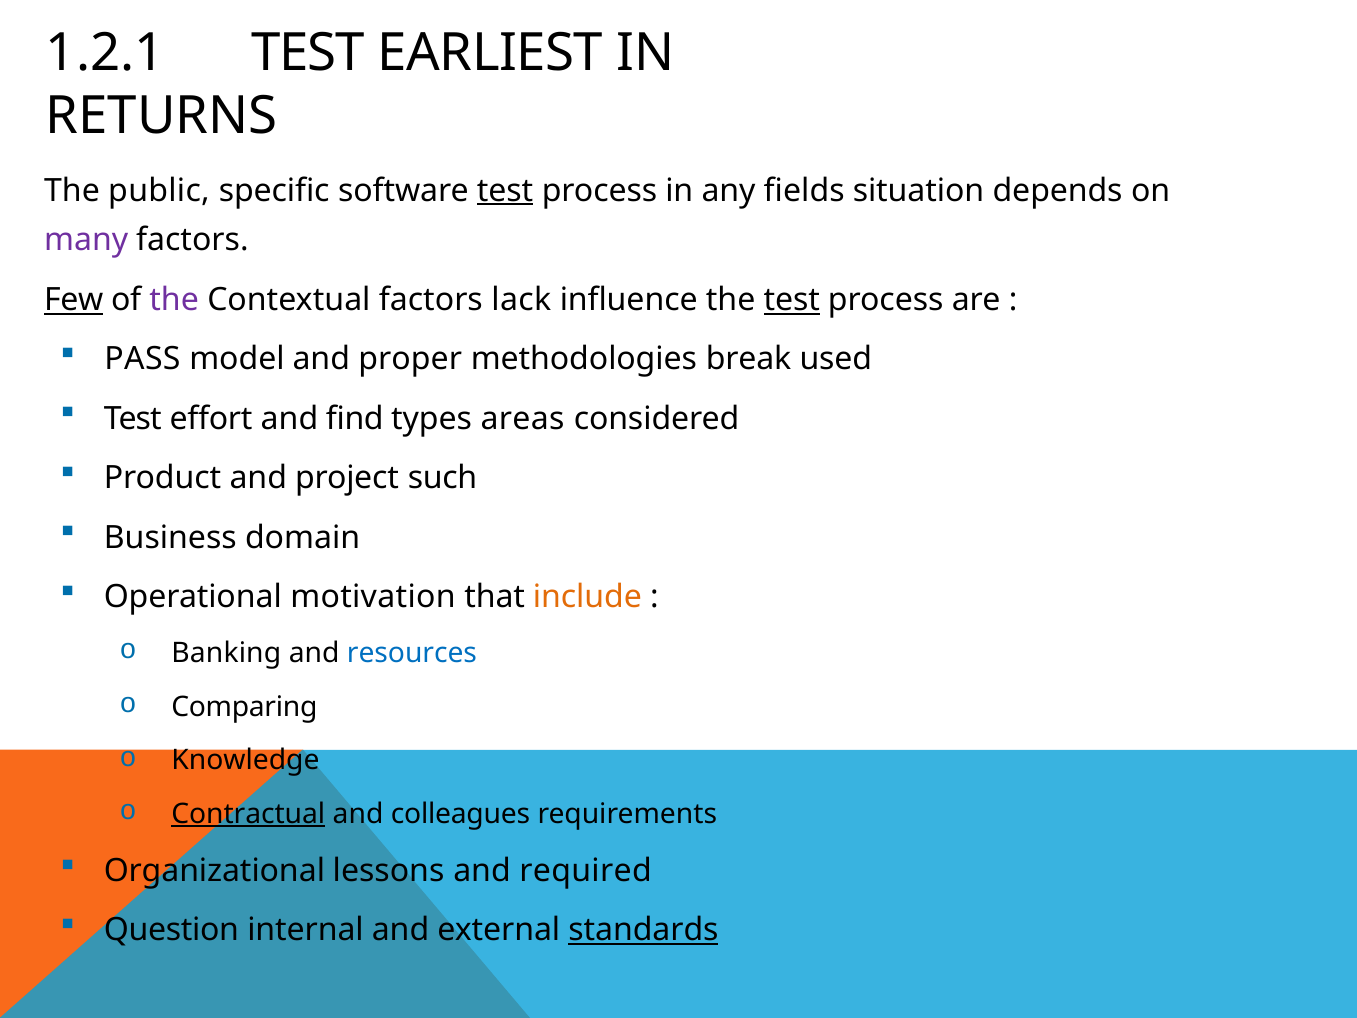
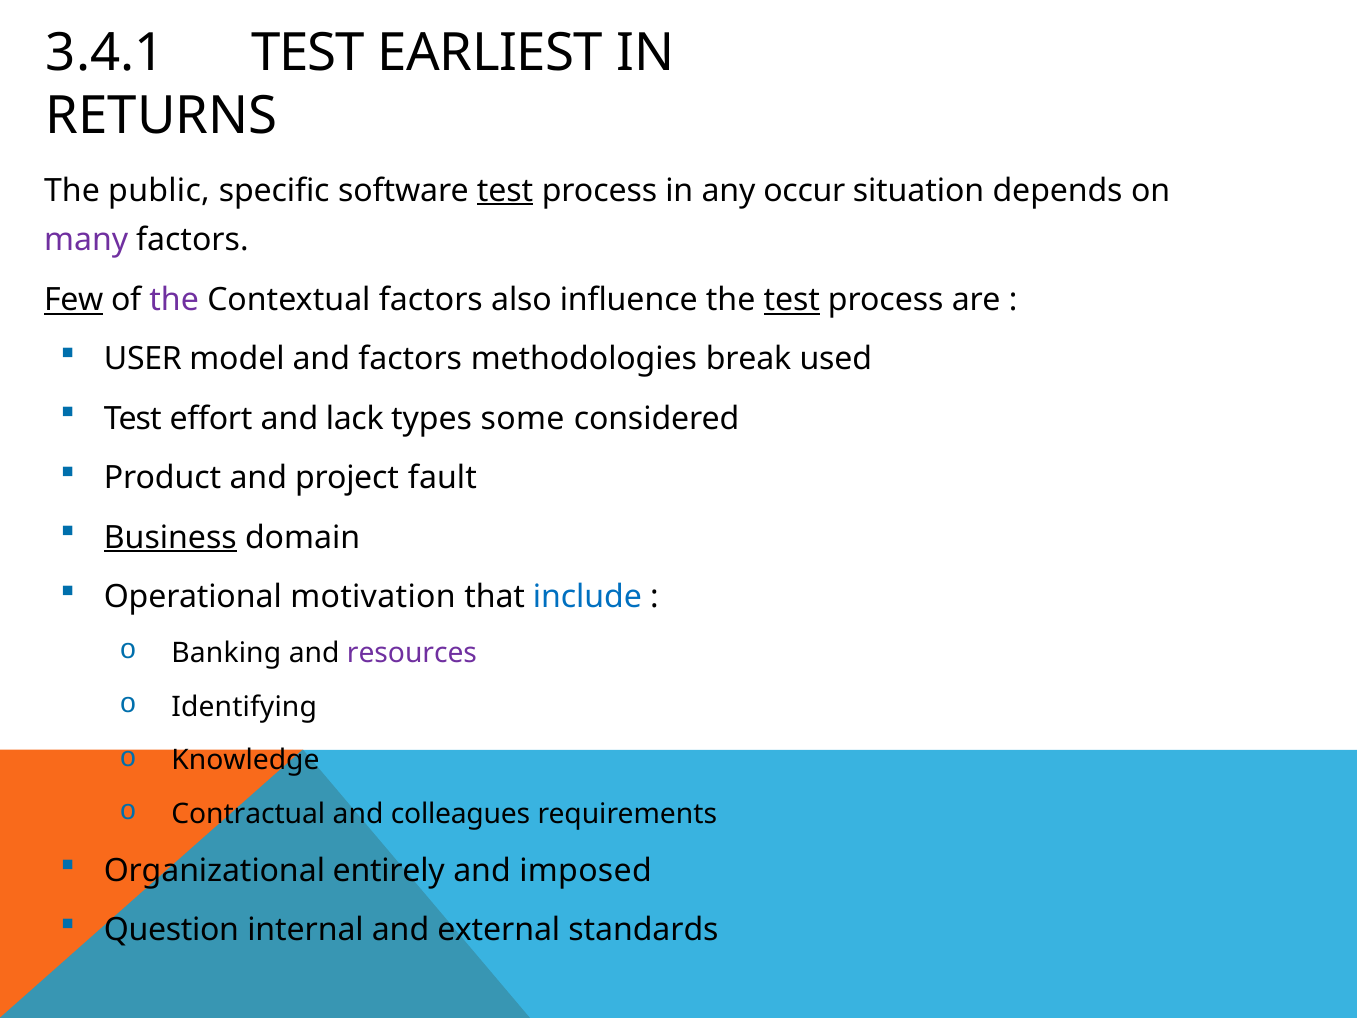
1.2.1: 1.2.1 -> 3.4.1 (105, 53)
fields: fields -> occur (804, 190)
lack: lack -> also (522, 300)
PASS: PASS -> USER (143, 359)
and proper: proper -> factors (410, 359)
find: find -> lack (355, 418)
areas: areas -> some (523, 418)
such: such -> fault (442, 478)
Business underline: none -> present (170, 537)
include colour: orange -> blue (587, 597)
resources colour: blue -> purple (412, 653)
Comparing: Comparing -> Identifying (244, 707)
Contractual underline: present -> none (248, 814)
lessons: lessons -> entirely (389, 871)
required: required -> imposed (586, 871)
standards underline: present -> none (643, 930)
